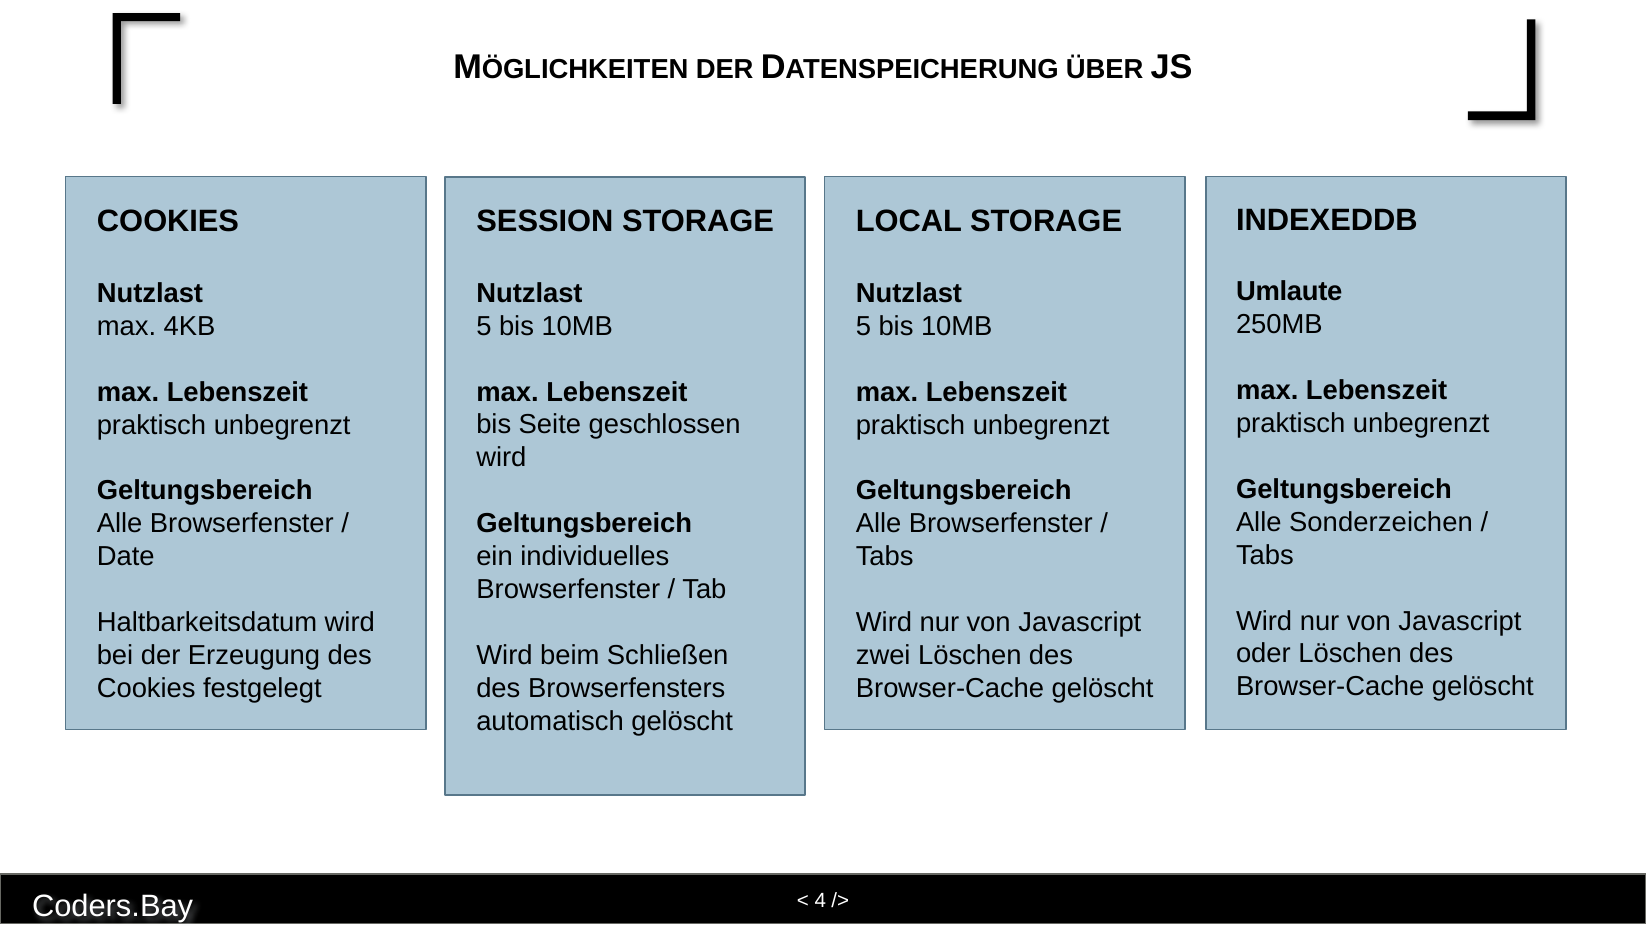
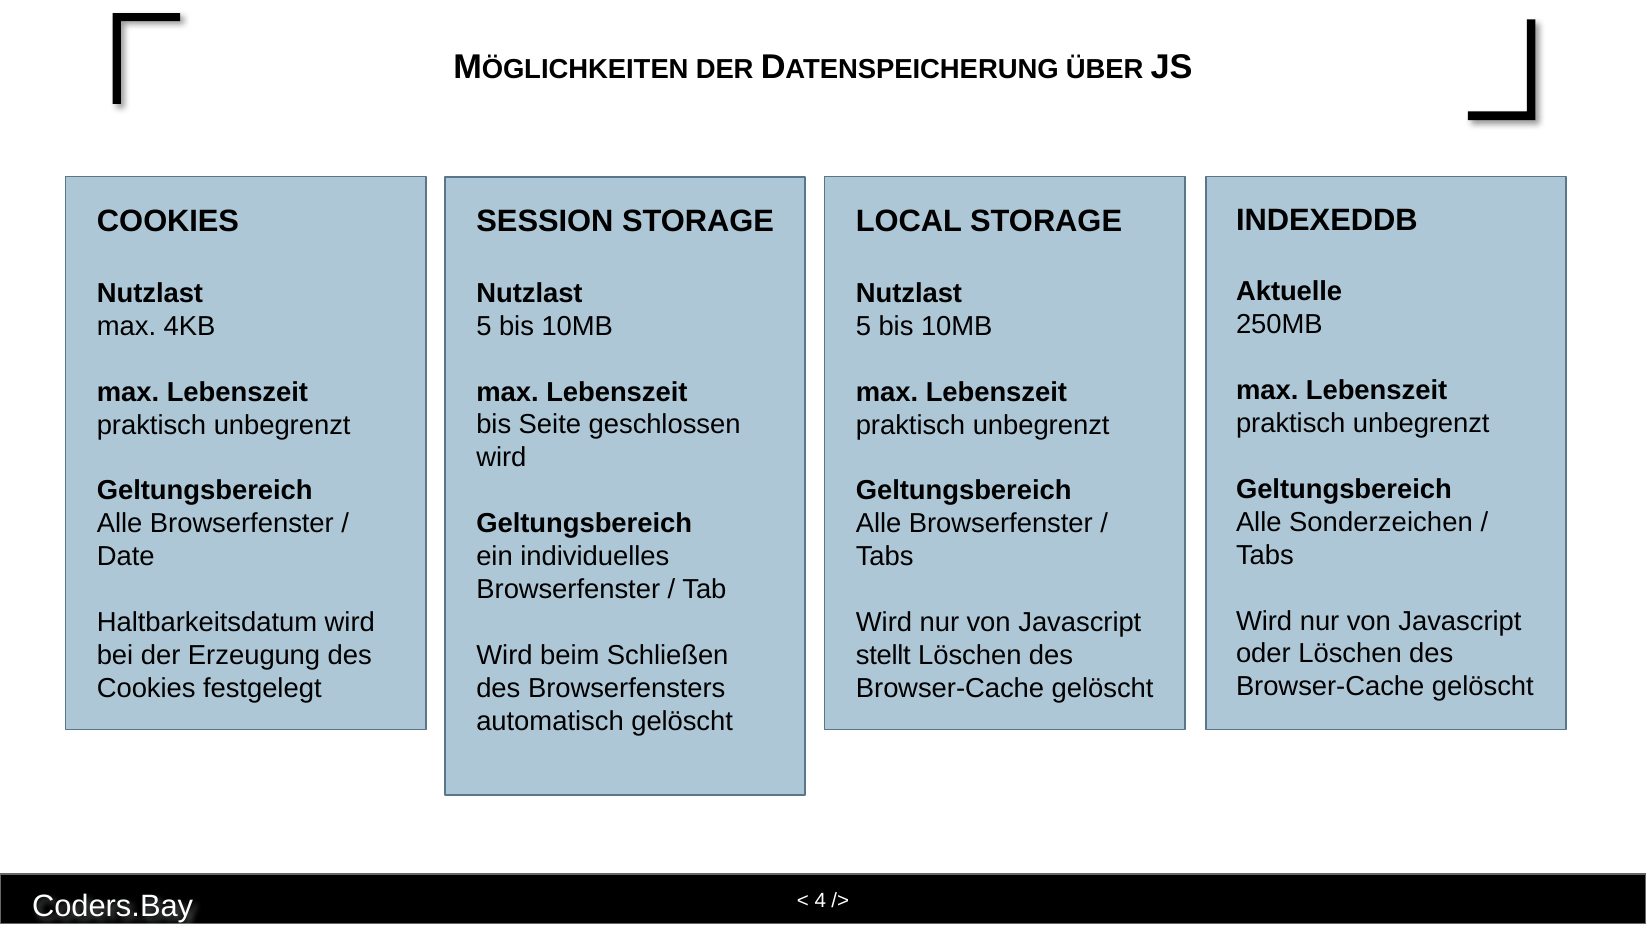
Umlaute: Umlaute -> Aktuelle (1289, 292)
zwei: zwei -> stellt (883, 655)
